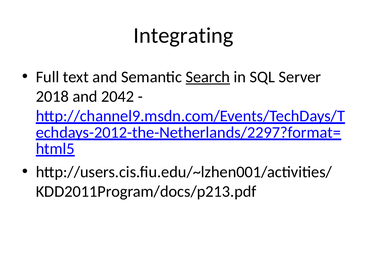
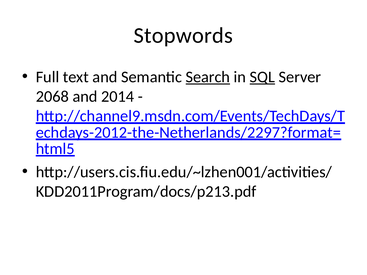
Integrating: Integrating -> Stopwords (183, 36)
SQL underline: none -> present (262, 77)
2018: 2018 -> 2068 (52, 97)
2042: 2042 -> 2014 (118, 97)
